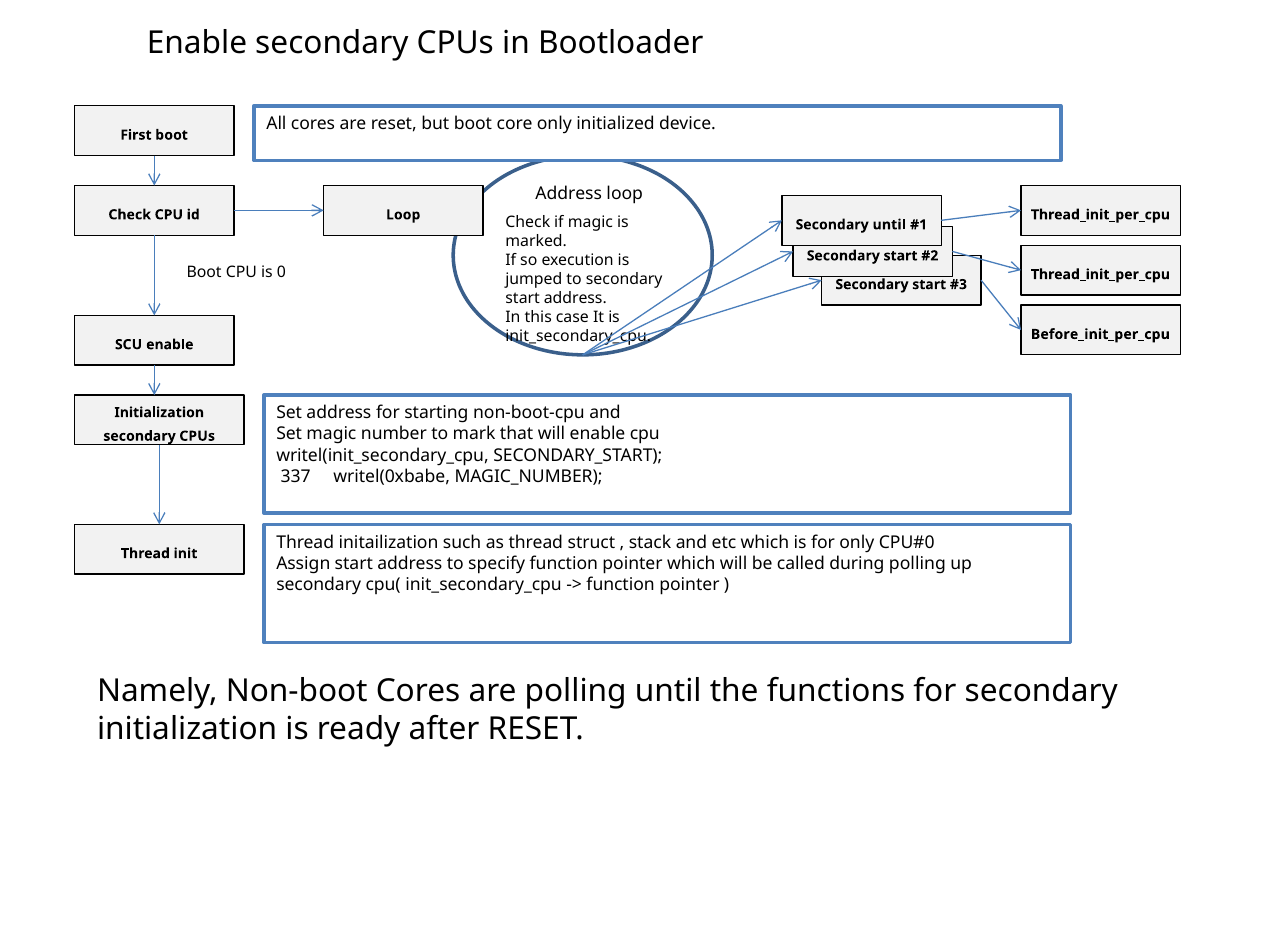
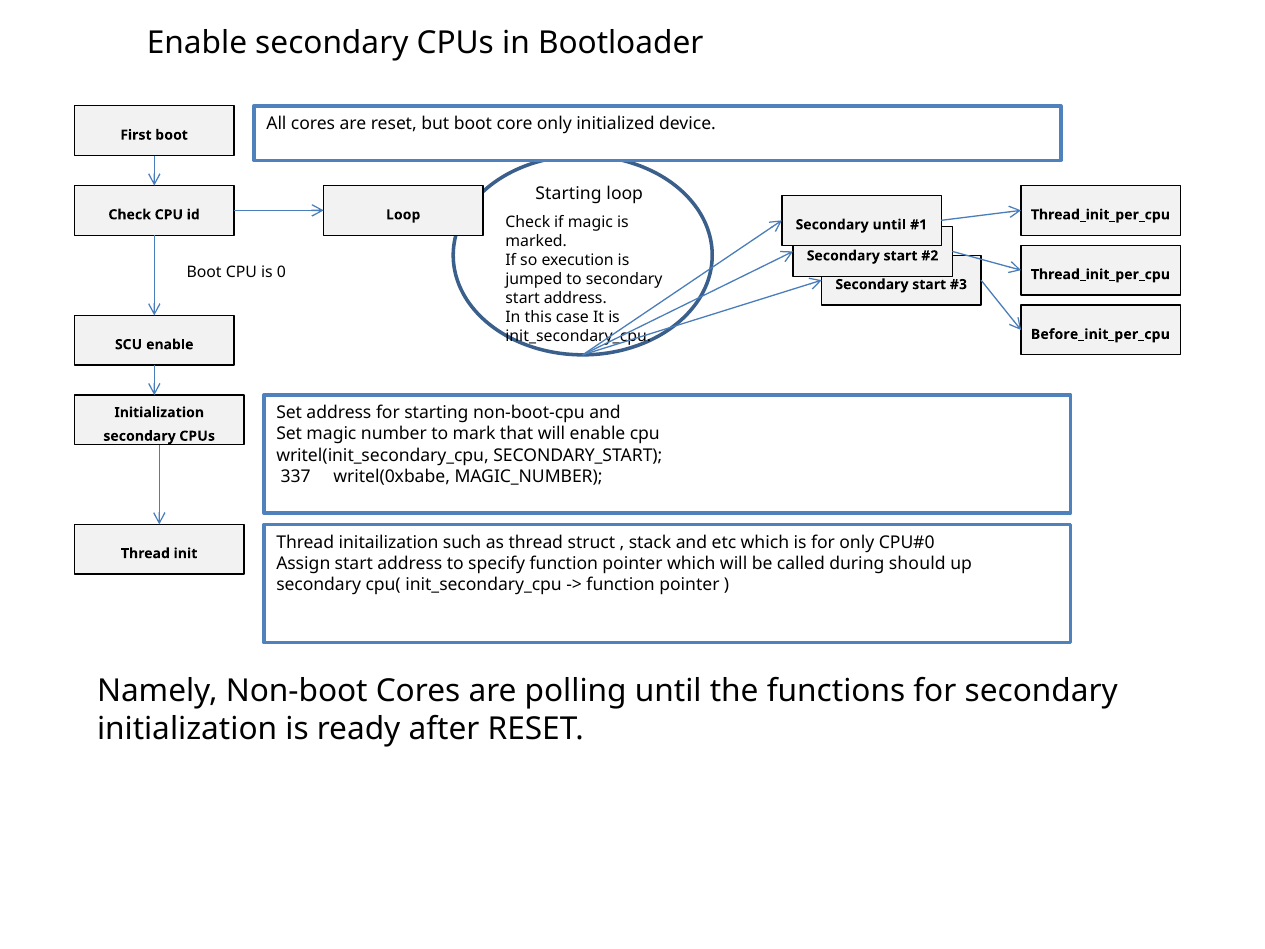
Address: Address -> Starting (569, 193)
during polling: polling -> should (917, 564)
